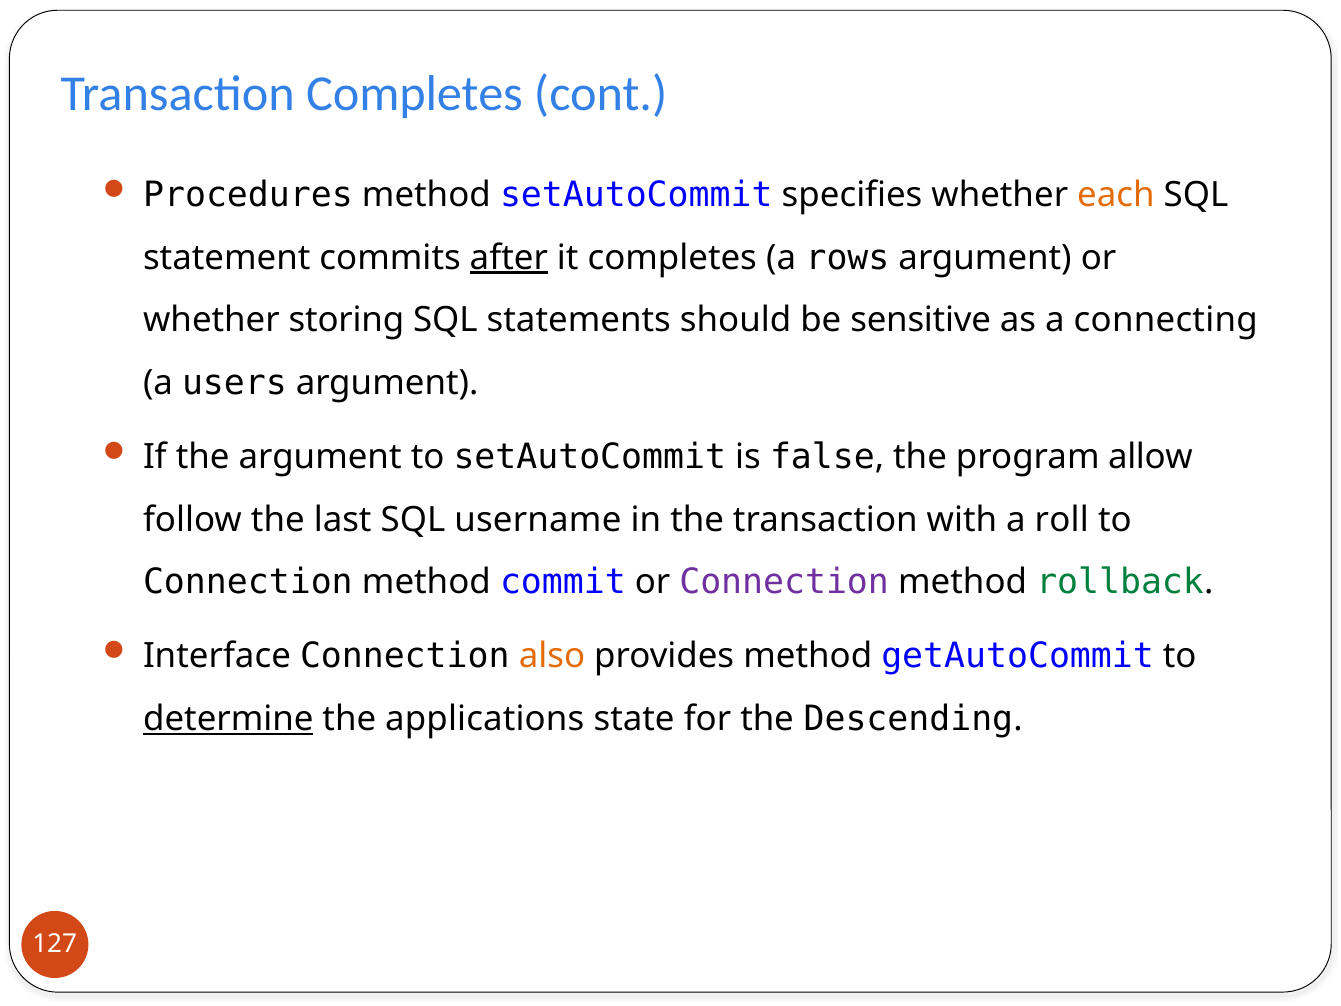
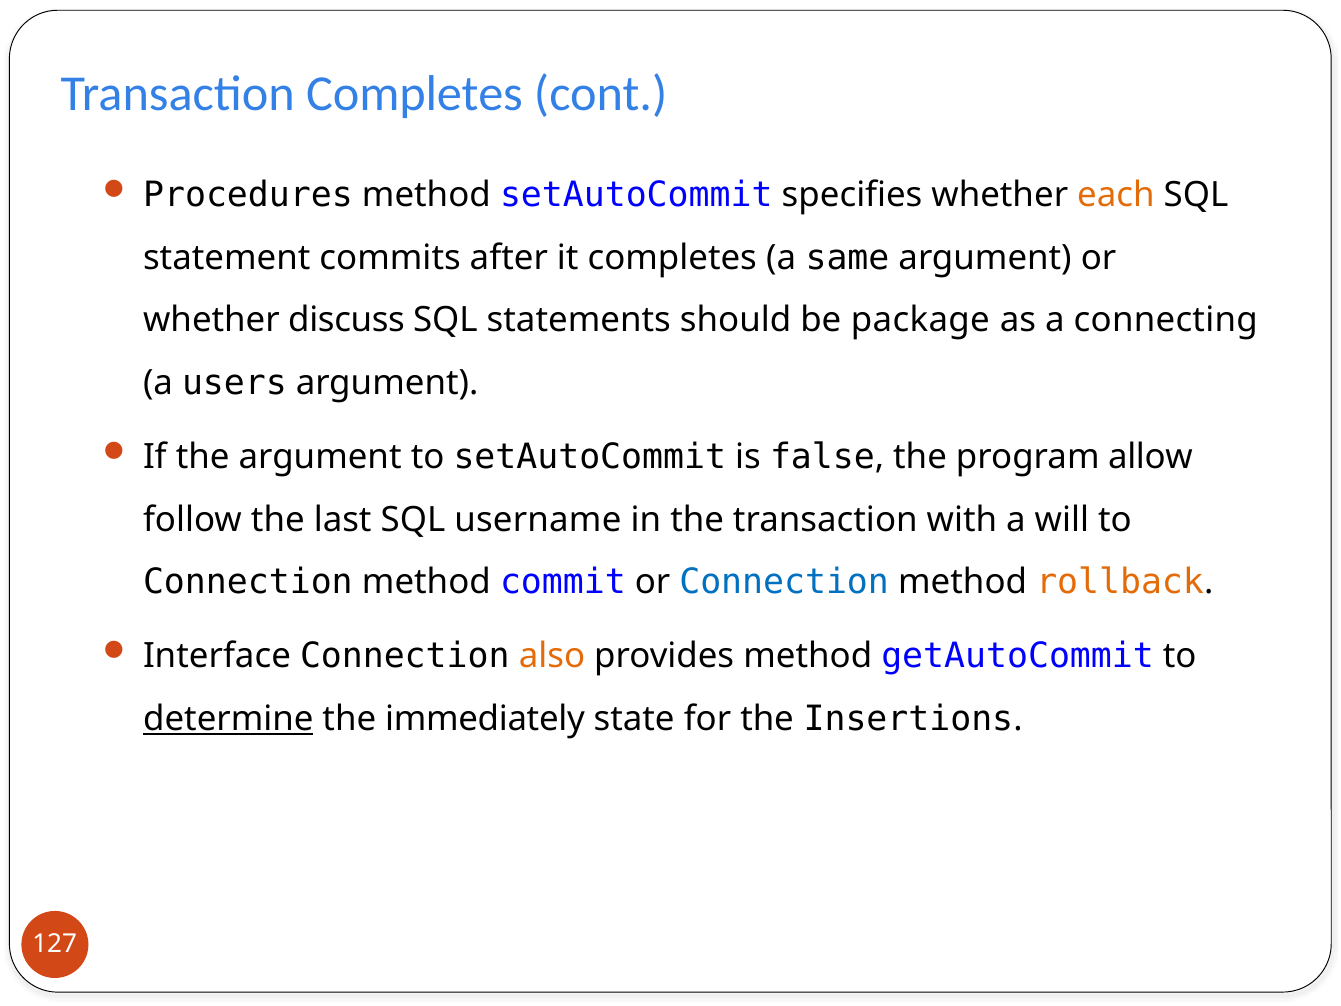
after underline: present -> none (509, 257)
rows: rows -> same (847, 257)
storing: storing -> discuss (347, 320)
sensitive: sensitive -> package (920, 320)
roll: roll -> will (1062, 519)
Connection colour: purple -> blue (784, 582)
rollback colour: green -> orange (1120, 582)
applications: applications -> immediately (485, 719)
Descending: Descending -> Insertions (908, 719)
